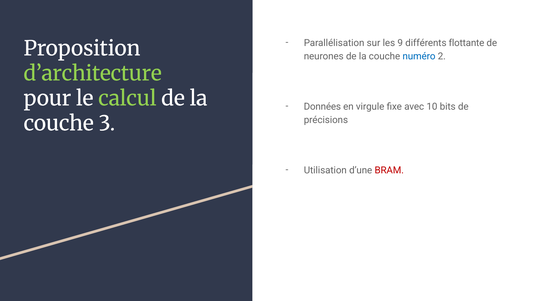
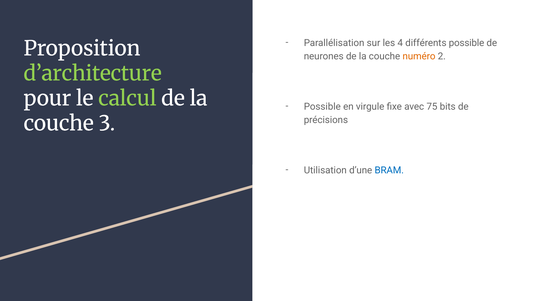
9: 9 -> 4 (400, 43)
différents flottante: flottante -> possible (467, 43)
numéro colour: blue -> orange (419, 56)
Données: Données -> Possible (322, 107)
10: 10 -> 75 (432, 107)
BRAM colour: red -> blue (389, 170)
